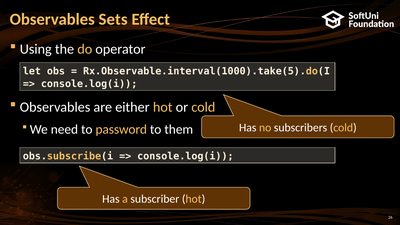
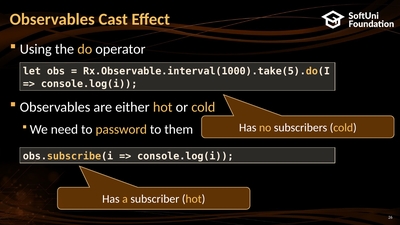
Sets: Sets -> Cast (113, 19)
